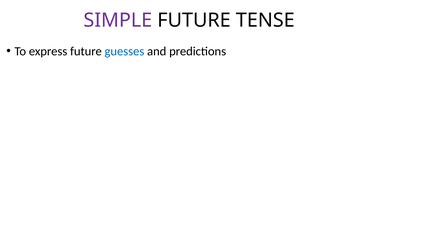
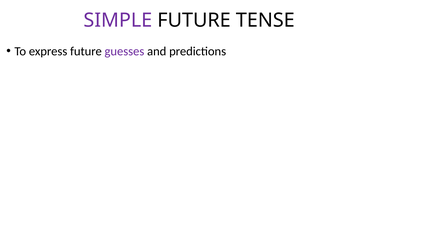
guesses colour: blue -> purple (124, 51)
